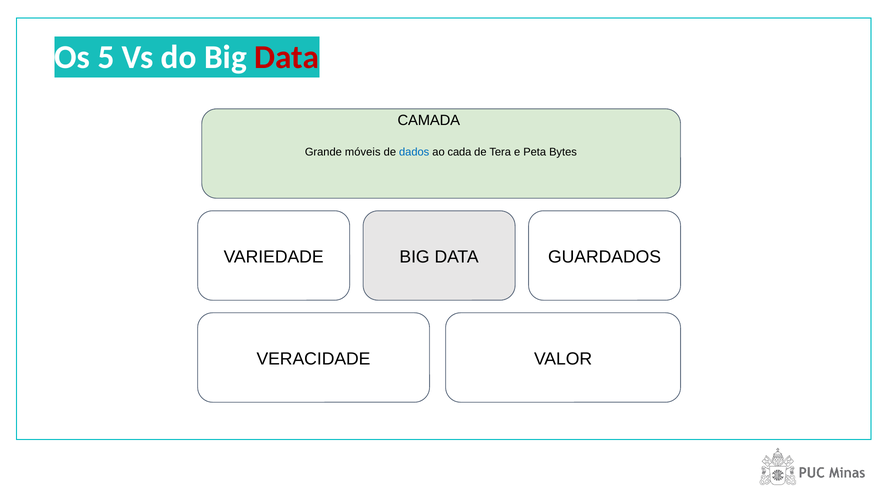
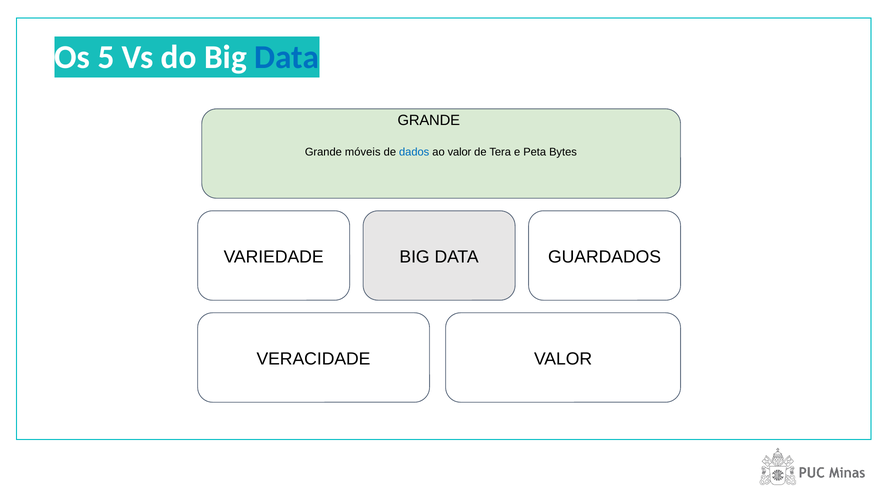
Data colour: red -> blue (287, 57)
CAMADA: CAMADA -> GRANDE (429, 120)
ao cada: cada -> valor (459, 152)
